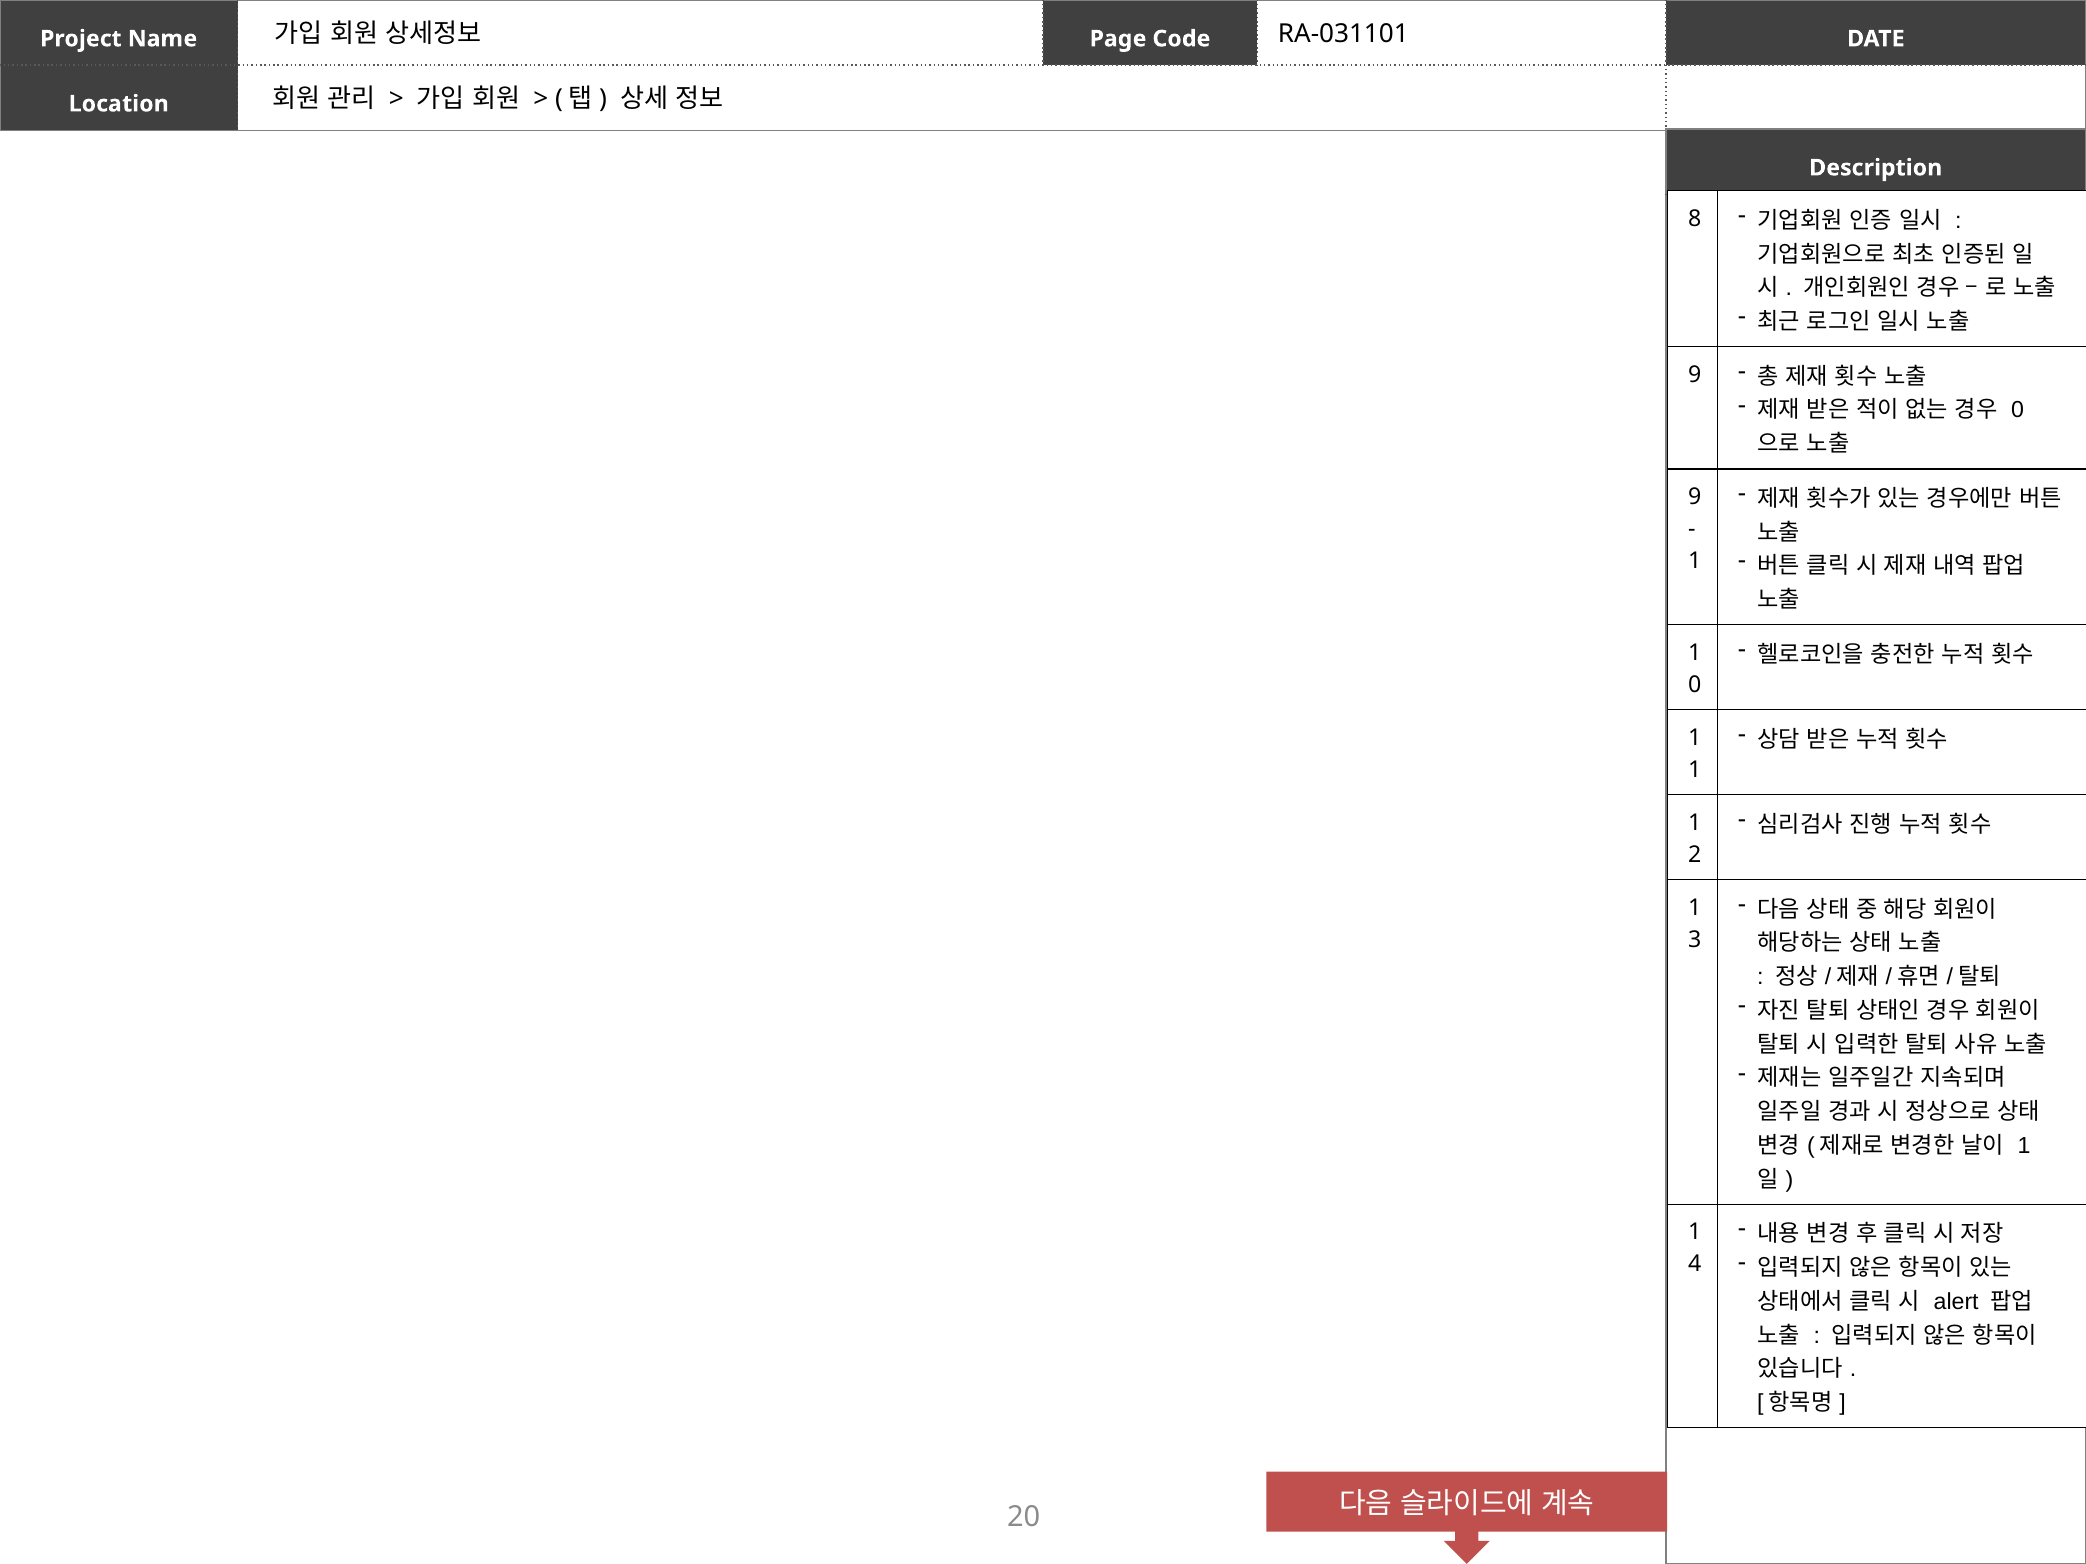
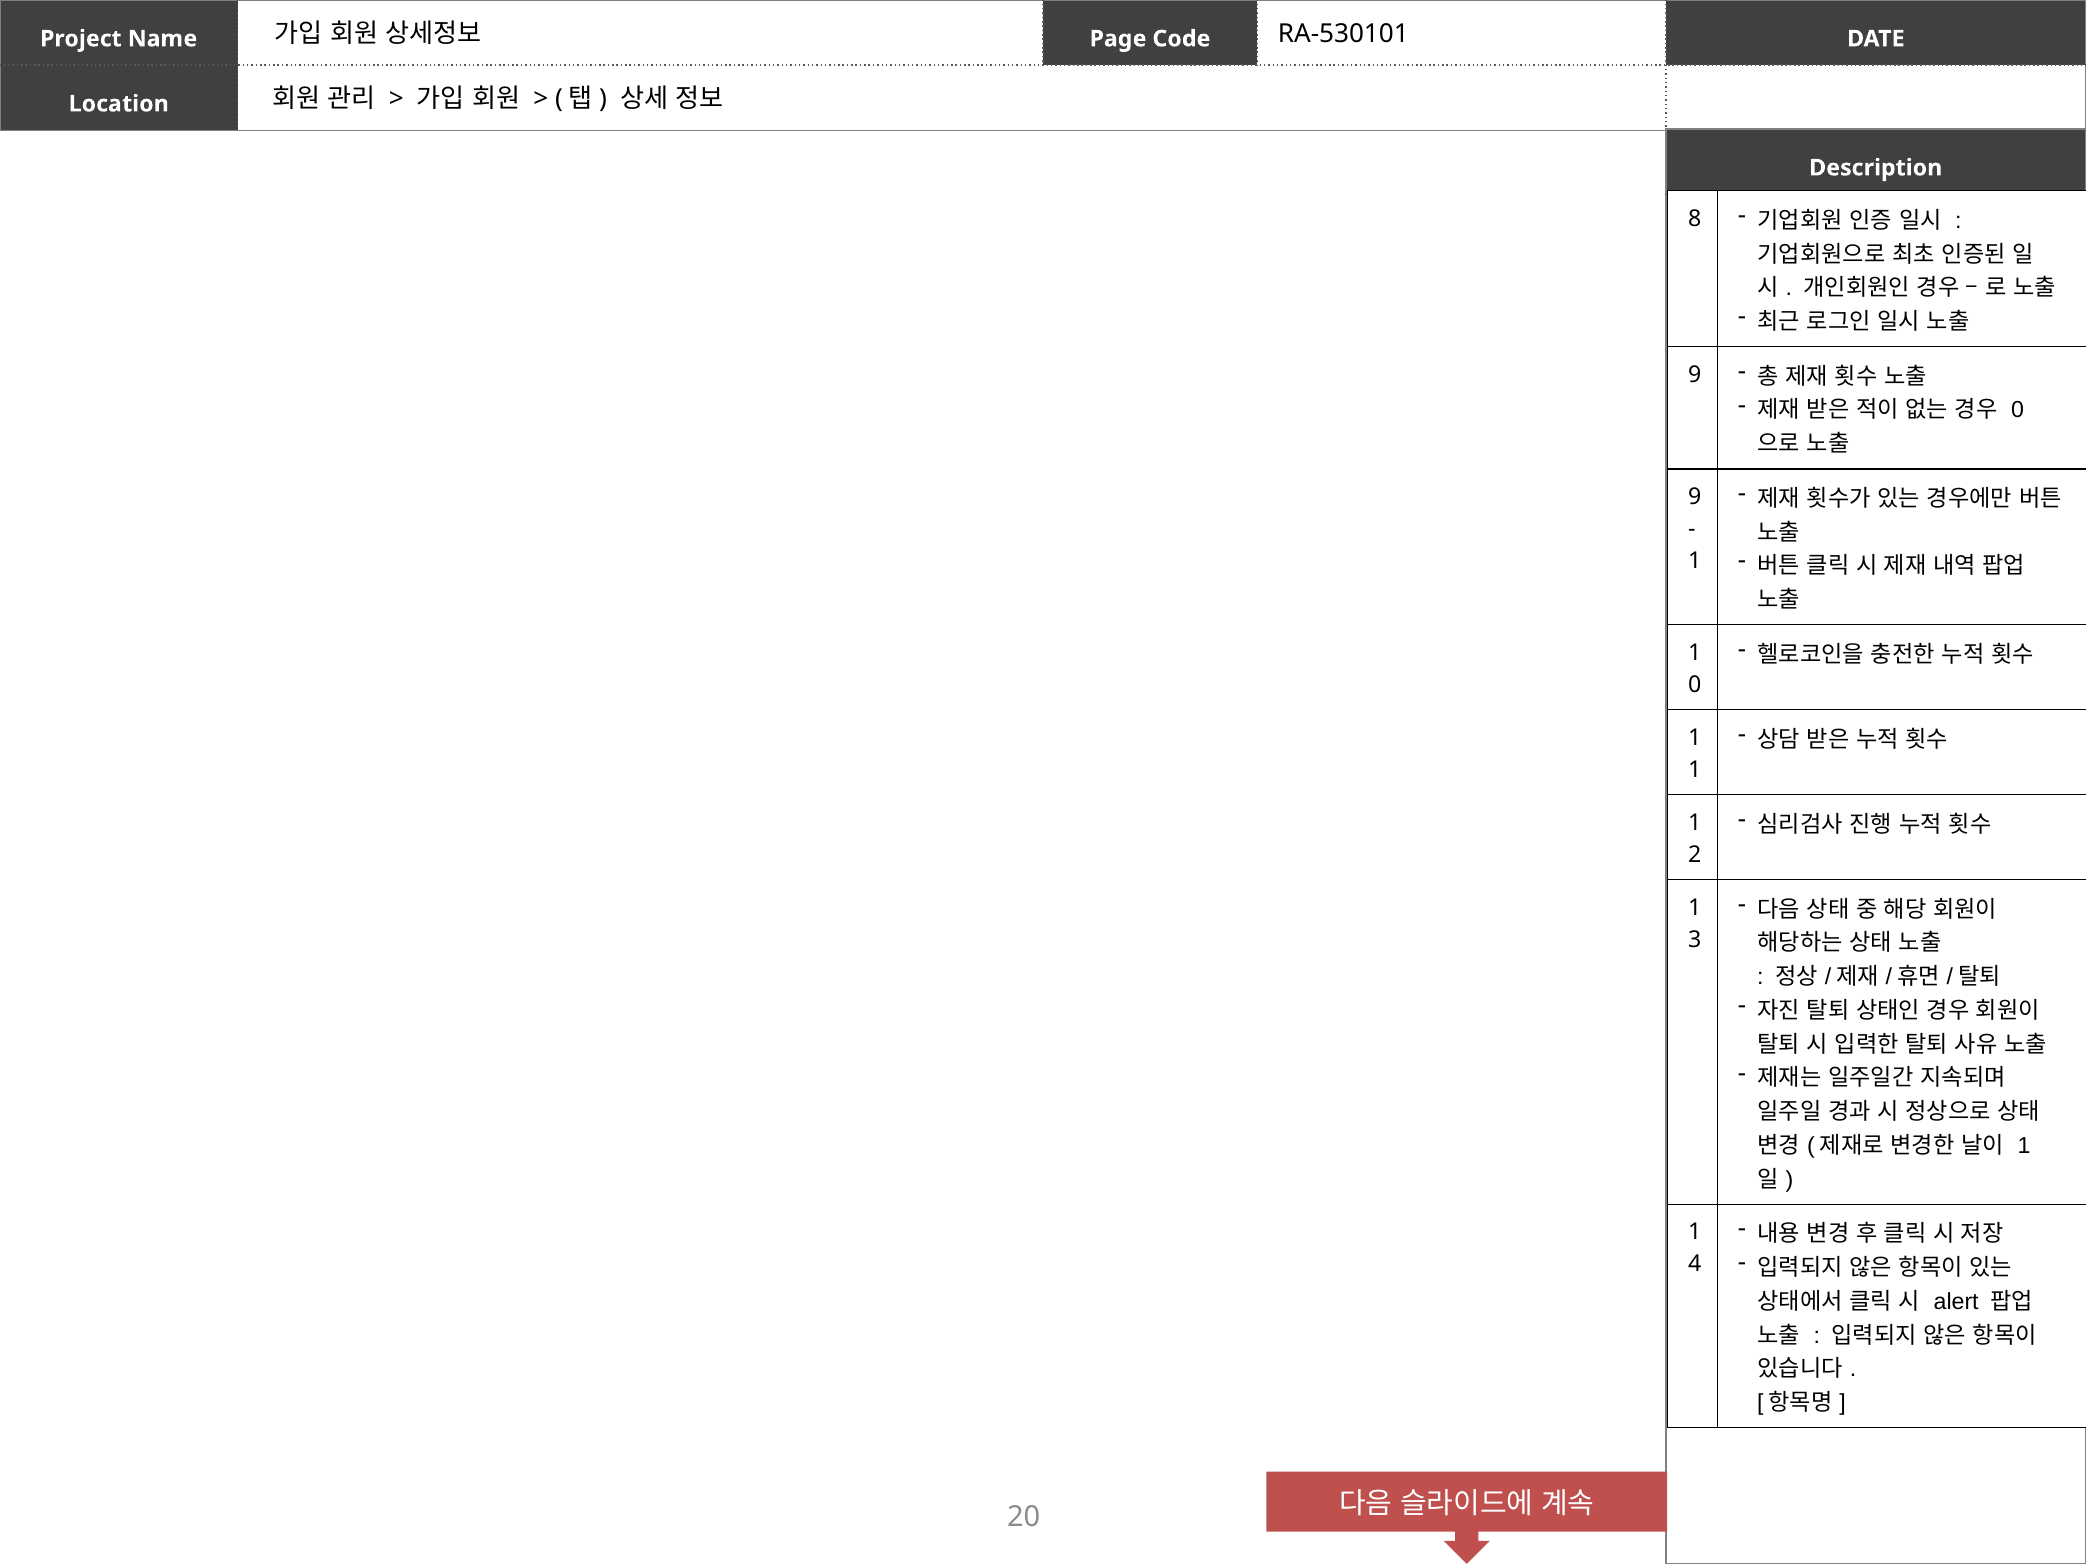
RA-031101: RA-031101 -> RA-530101 (1343, 34)
